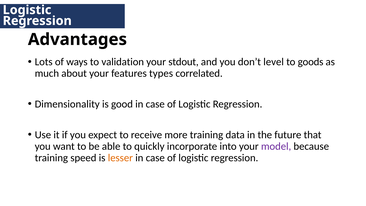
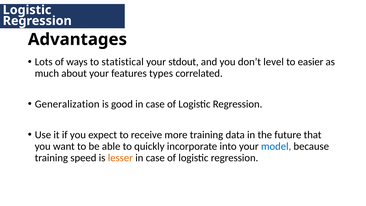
validation: validation -> statistical (123, 62)
goods: goods -> easier (311, 62)
Dimensionality: Dimensionality -> Generalization (67, 104)
model colour: purple -> blue (276, 146)
